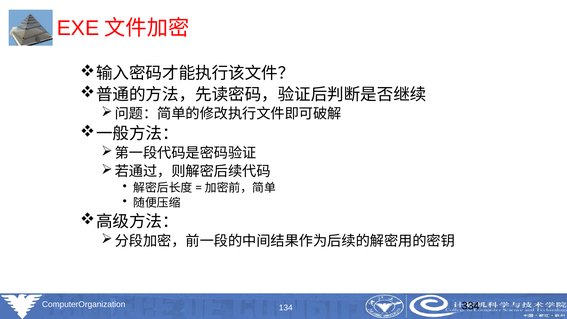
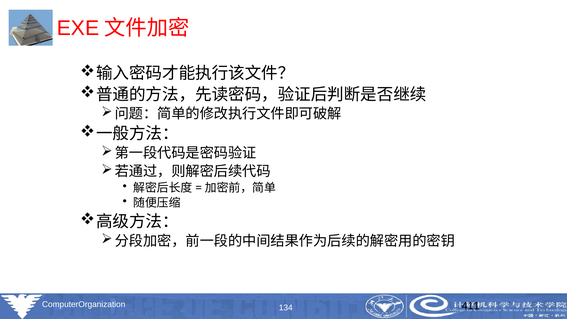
334: 334 -> 411 (471, 306)
